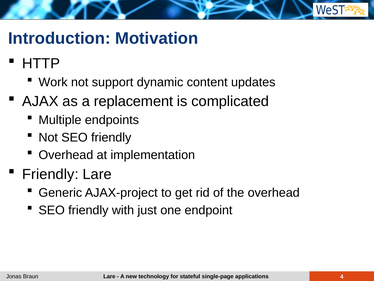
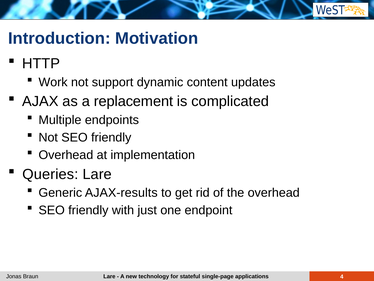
Friendly: Friendly -> Queries (50, 174)
AJAX-project: AJAX-project -> AJAX-results (121, 192)
